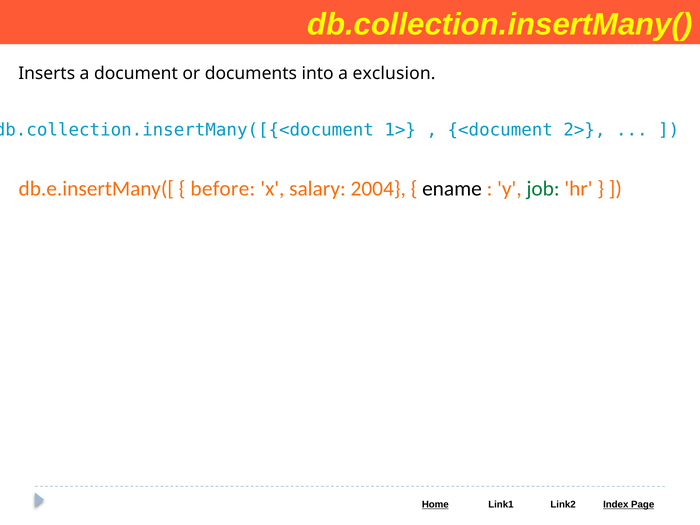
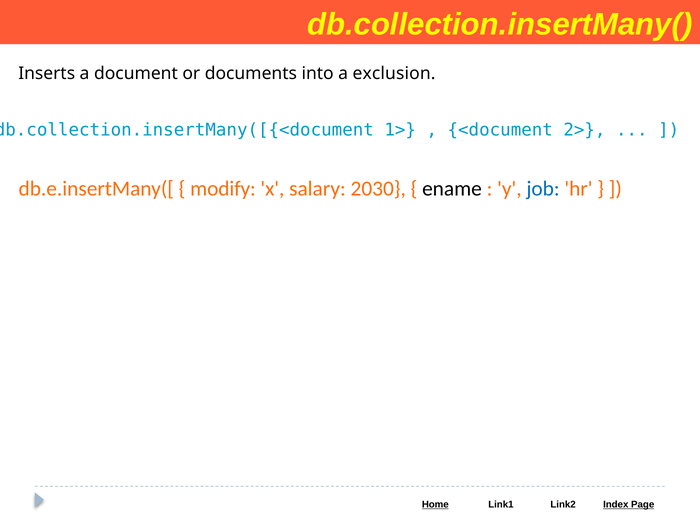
before: before -> modify (223, 189)
2004: 2004 -> 2030 (378, 189)
job colour: green -> blue (543, 189)
